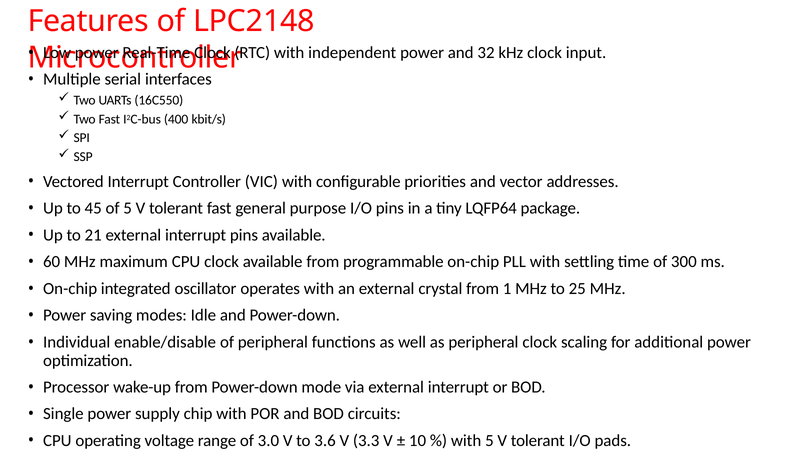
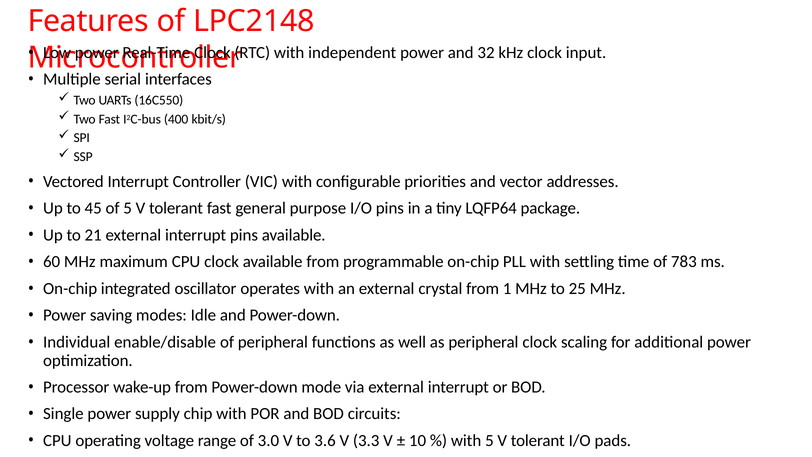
300: 300 -> 783 (684, 262)
